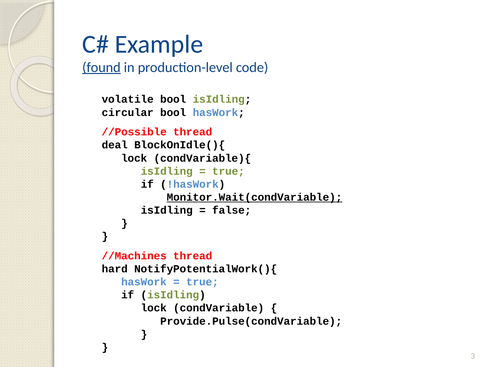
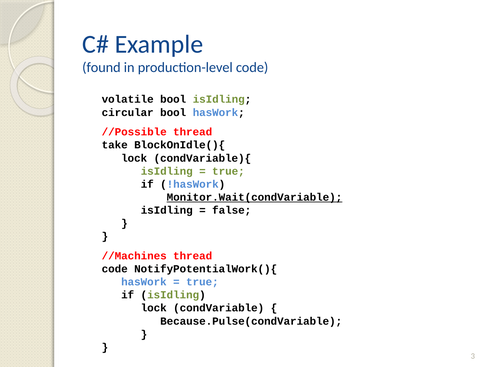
found underline: present -> none (101, 67)
deal: deal -> take (115, 145)
hard: hard -> code (115, 269)
Provide.Pulse(condVariable: Provide.Pulse(condVariable -> Because.Pulse(condVariable (251, 321)
